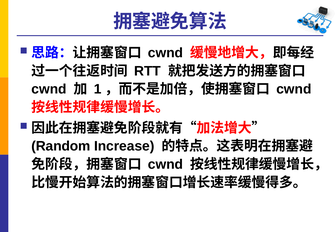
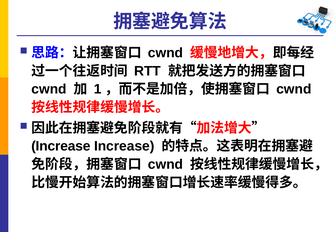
Random: Random -> Increase (61, 146)
